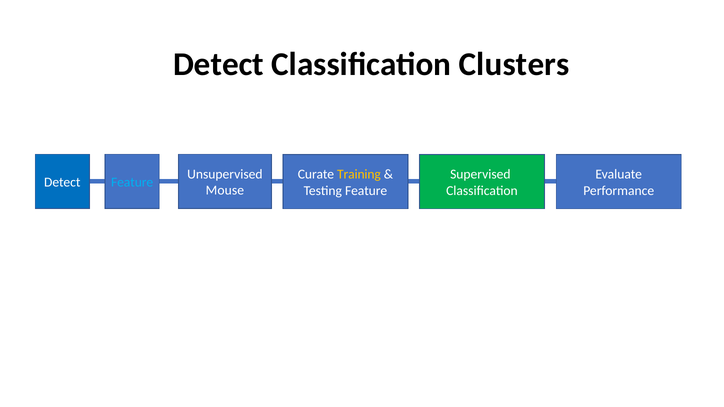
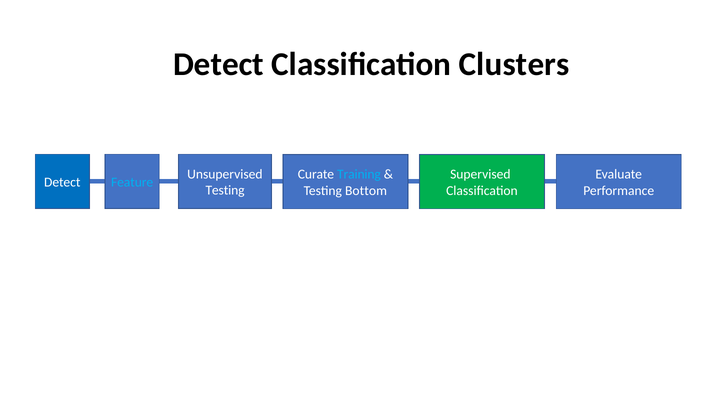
Training colour: yellow -> light blue (359, 175)
Mouse: Mouse -> Testing (225, 190)
Testing Feature: Feature -> Bottom (366, 191)
